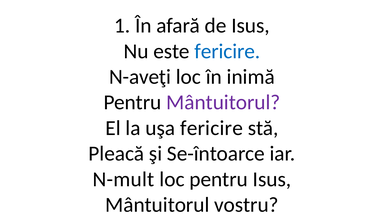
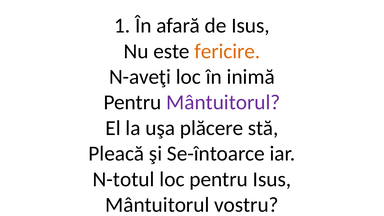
fericire colour: blue -> orange (227, 51)
uşa fericire: fericire -> plăcere (212, 128)
N-mult: N-mult -> N-totul (124, 179)
